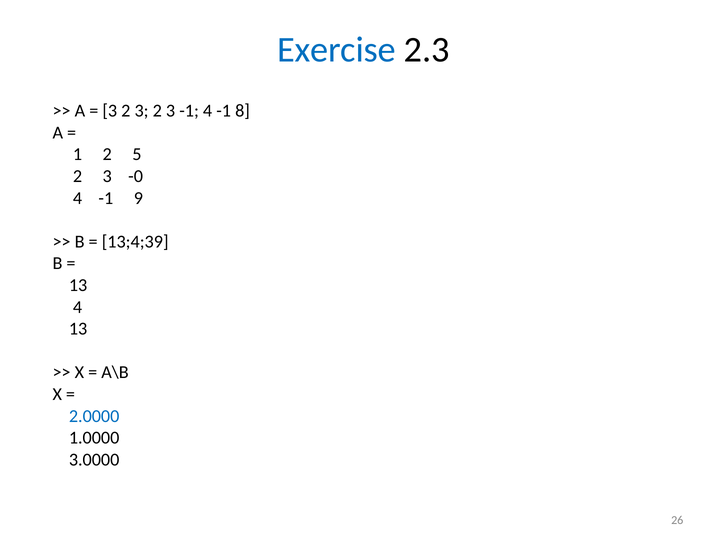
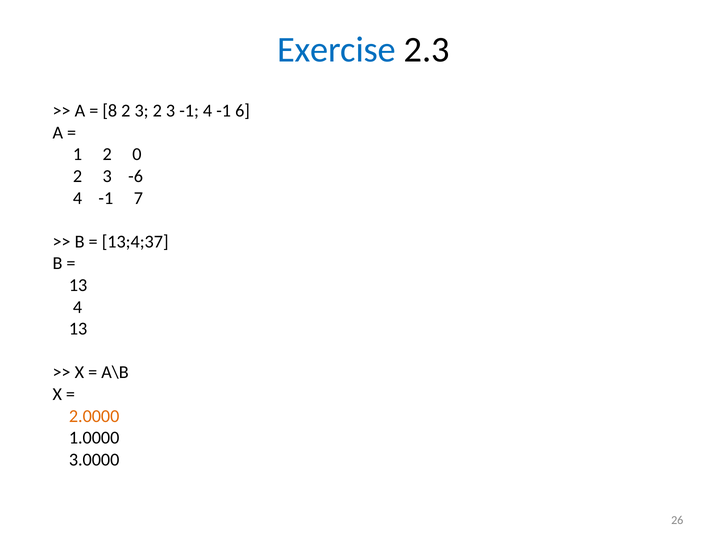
3: 3 -> 8 (110, 111)
8: 8 -> 6 (243, 111)
5: 5 -> 0 (137, 154)
-0: -0 -> -6 (136, 176)
9: 9 -> 7 (138, 198)
13;4;39: 13;4;39 -> 13;4;37 (135, 242)
2.0000 colour: blue -> orange (94, 416)
